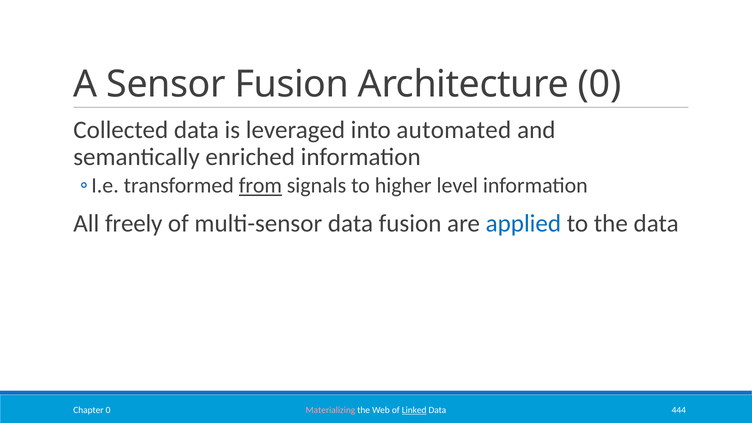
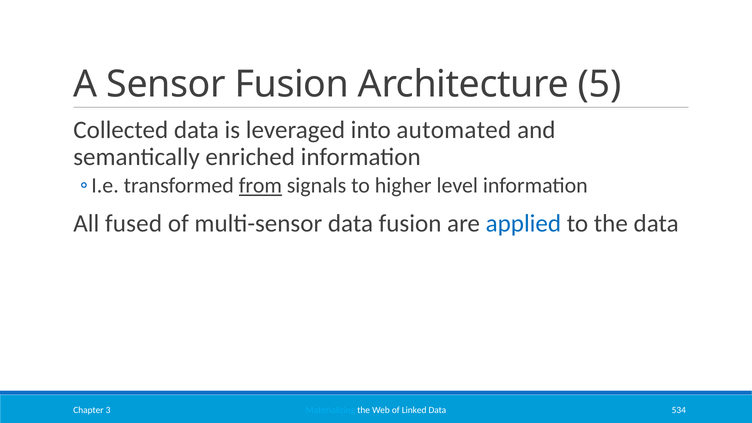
Architecture 0: 0 -> 5 (600, 84)
freely: freely -> fused (134, 224)
Materializing colour: pink -> light blue (330, 410)
Linked underline: present -> none (414, 410)
444: 444 -> 534 (679, 410)
Chapter 0: 0 -> 3 (108, 410)
